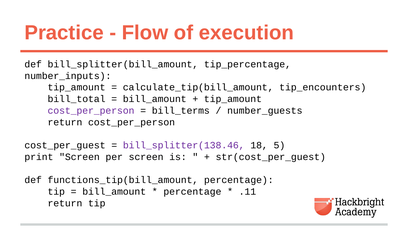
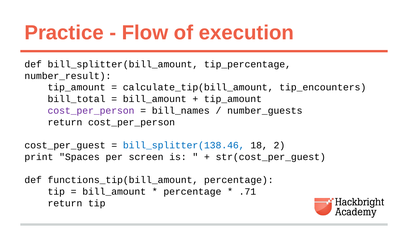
number_inputs: number_inputs -> number_result (68, 76)
bill_terms: bill_terms -> bill_names (181, 110)
bill_splitter(138.46 colour: purple -> blue (184, 145)
5: 5 -> 2 (279, 145)
print Screen: Screen -> Spaces (79, 157)
.11: .11 -> .71 (247, 191)
